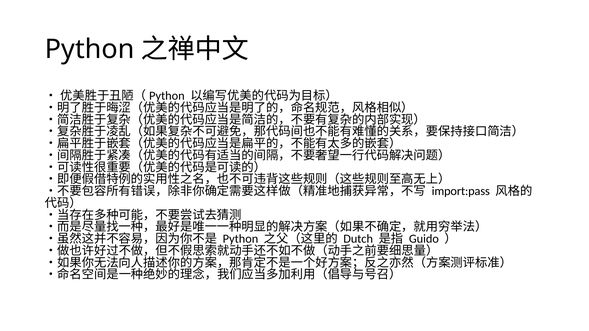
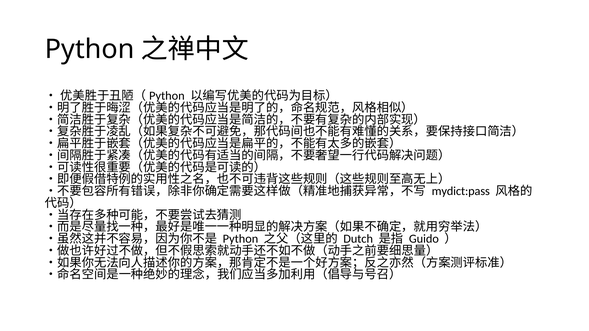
import:pass: import:pass -> mydict:pass (461, 191)
